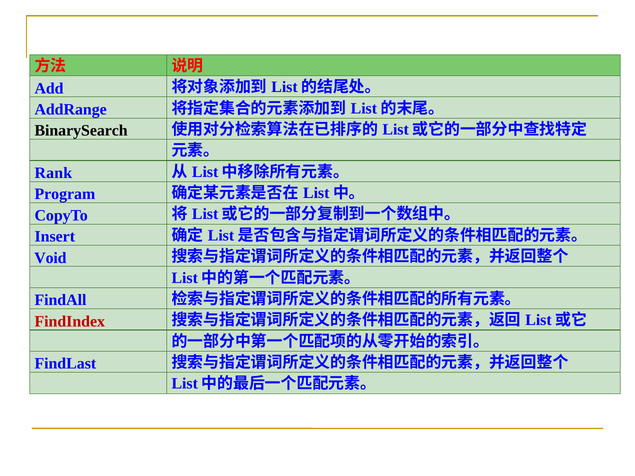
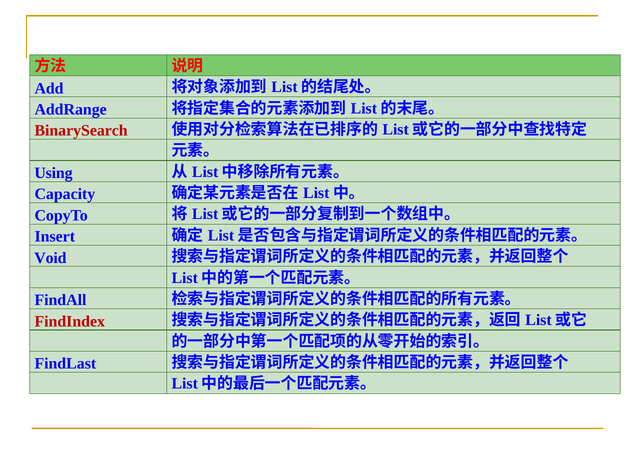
BinarySearch colour: black -> red (81, 131)
Rank: Rank -> Using (54, 173)
Program: Program -> Capacity (65, 194)
